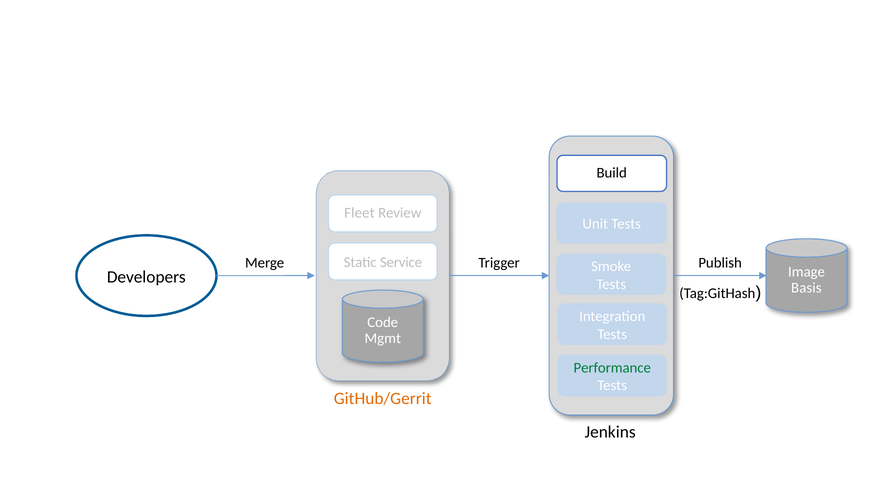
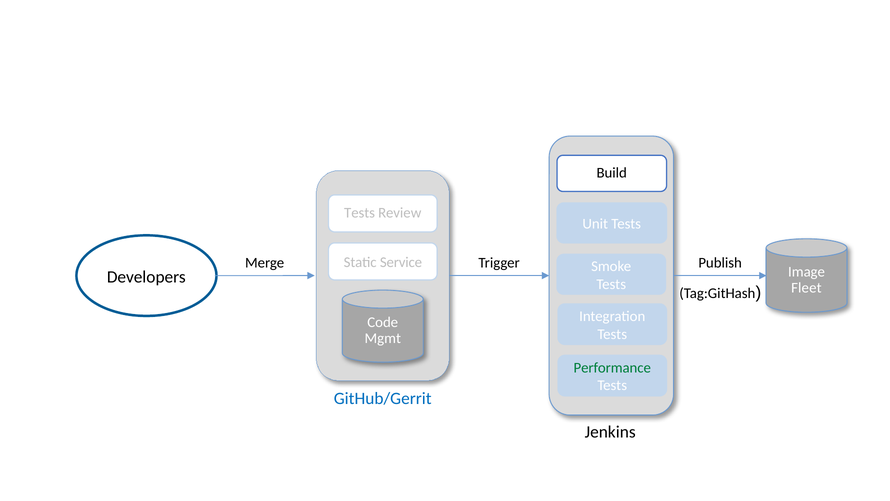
Fleet: Fleet -> Tests (360, 213)
Basis: Basis -> Fleet (806, 288)
GitHub/Gerrit colour: orange -> blue (383, 398)
